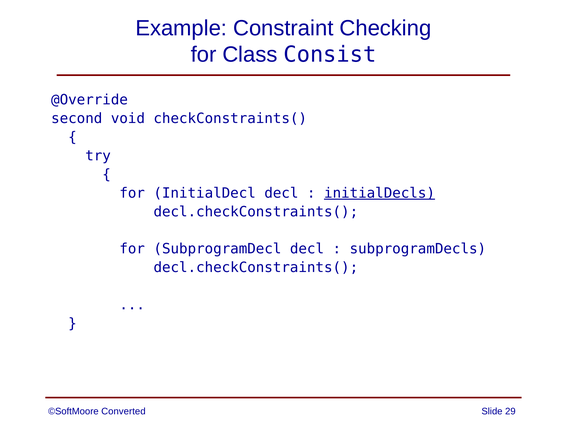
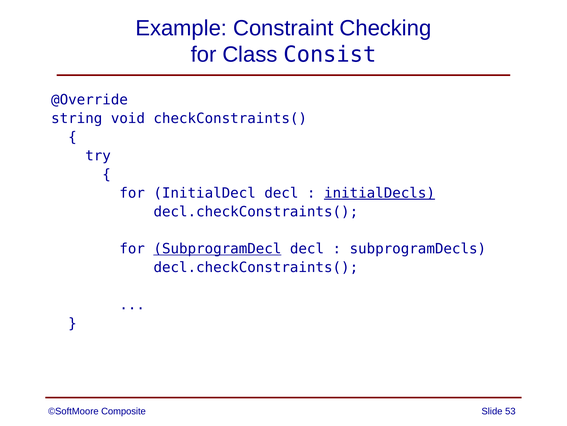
second: second -> string (77, 118)
SubprogramDecl underline: none -> present (217, 248)
Converted: Converted -> Composite (124, 411)
29: 29 -> 53 (510, 411)
